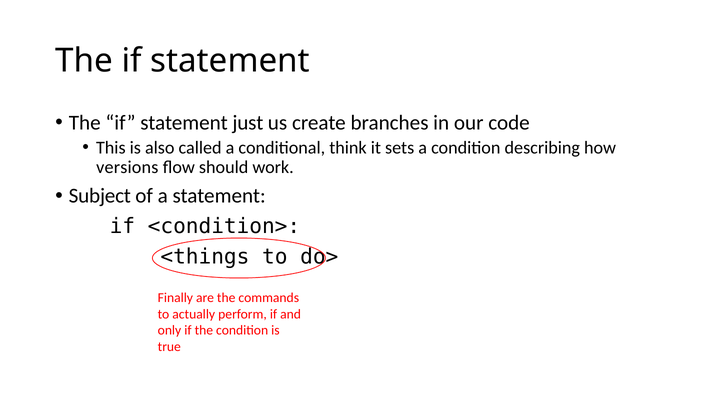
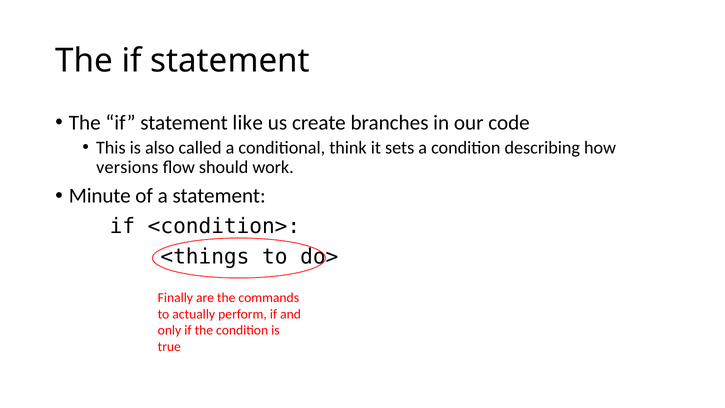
just: just -> like (248, 123)
Subject: Subject -> Minute (100, 196)
